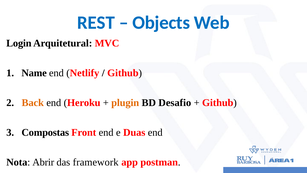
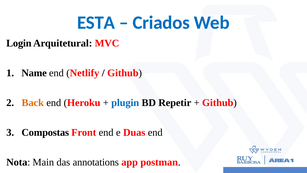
REST: REST -> ESTA (96, 23)
Objects: Objects -> Criados (161, 23)
plugin colour: orange -> blue (125, 103)
Desafio: Desafio -> Repetir (175, 103)
Abrir: Abrir -> Main (43, 162)
framework: framework -> annotations (96, 162)
